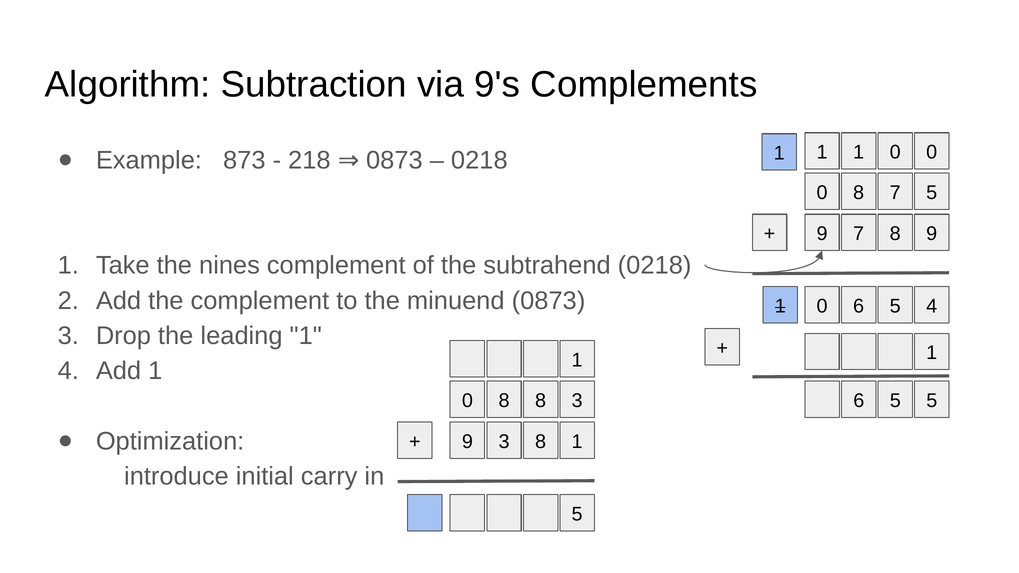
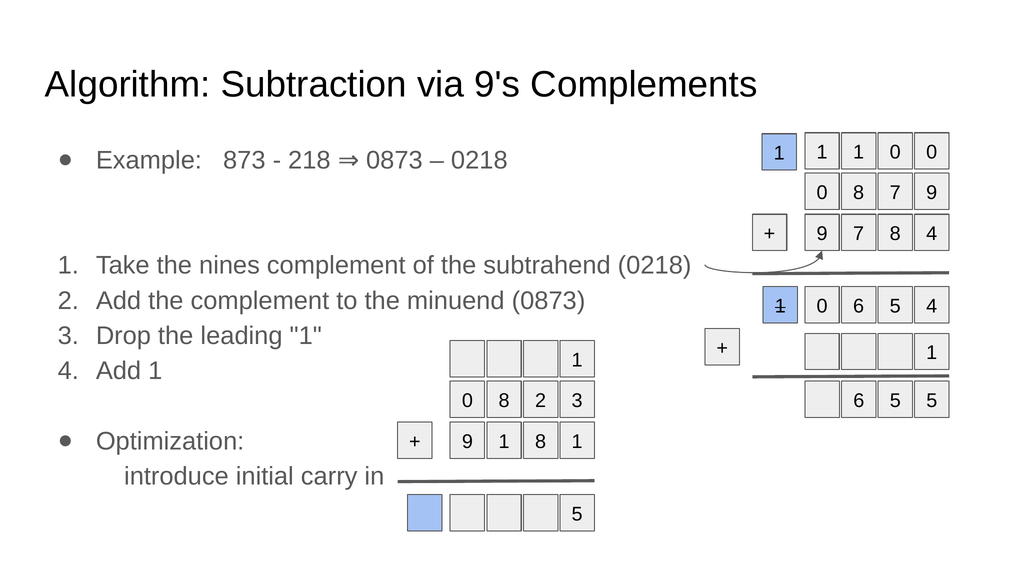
7 5: 5 -> 9 (932, 193)
8 9: 9 -> 4 (932, 234)
8 8: 8 -> 2 (541, 401)
9 3: 3 -> 1 (504, 442)
